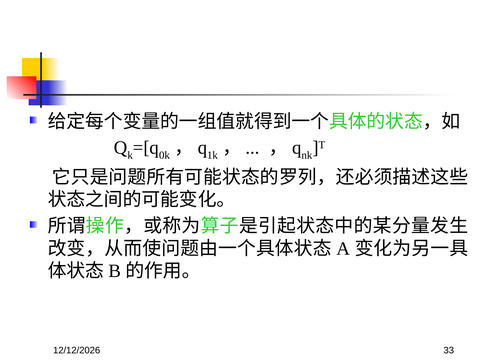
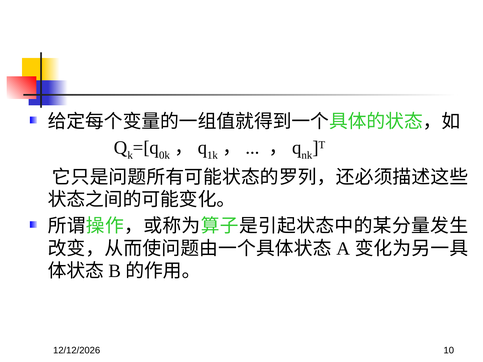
33: 33 -> 10 (449, 351)
